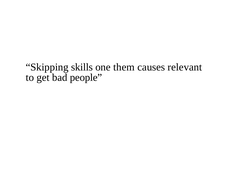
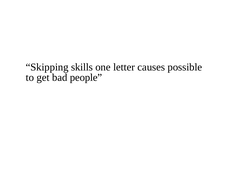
them: them -> letter (124, 67)
relevant: relevant -> possible (185, 67)
